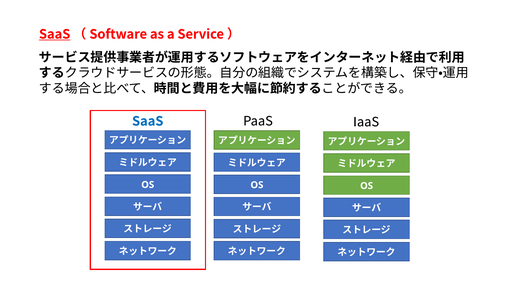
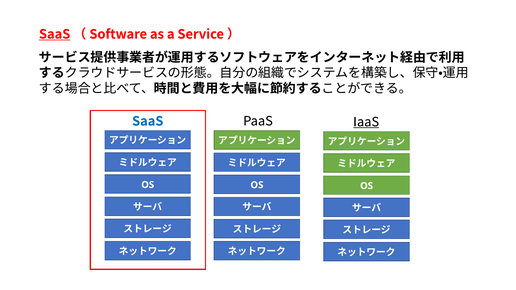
IaaS underline: none -> present (366, 122)
